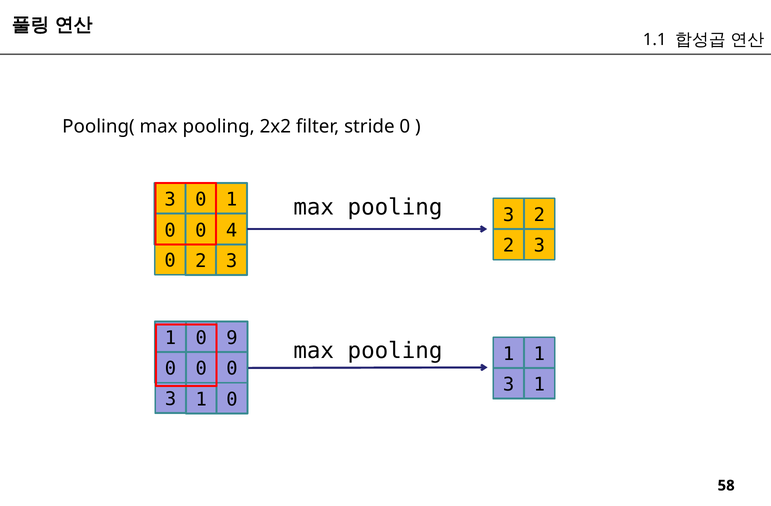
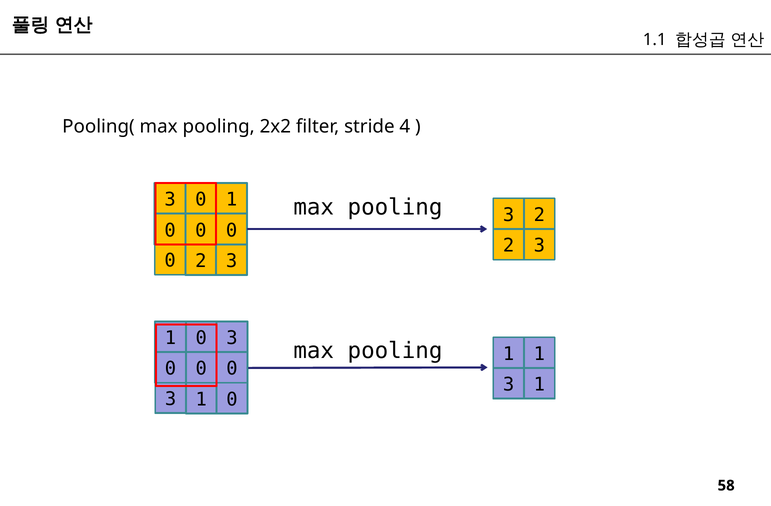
stride 0: 0 -> 4 (405, 127)
4: 4 -> 0 (232, 231)
9: 9 -> 3 (232, 338)
